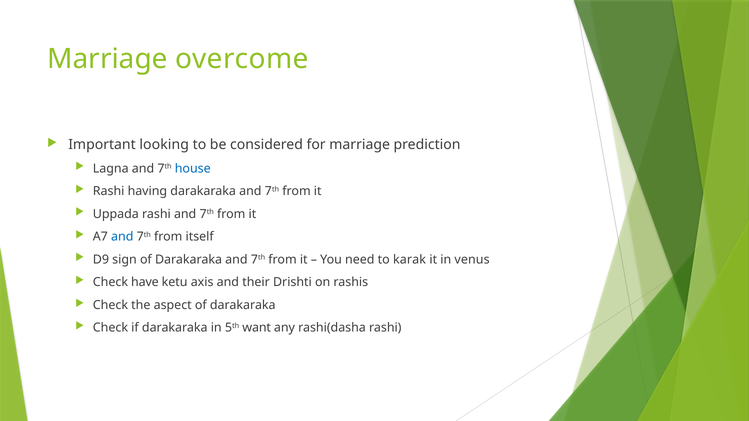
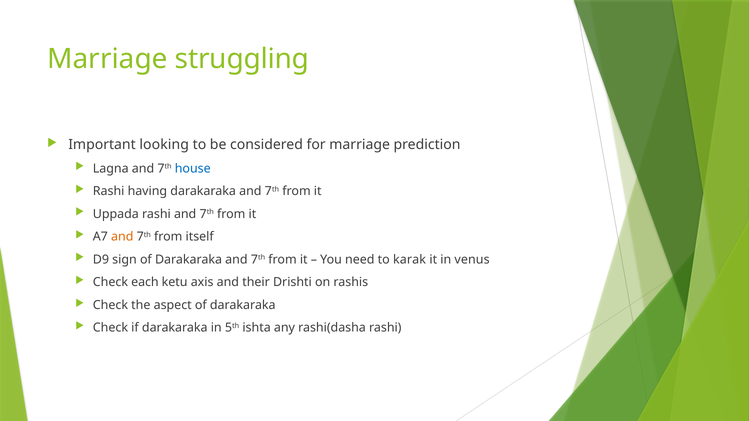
overcome: overcome -> struggling (242, 59)
and colour: blue -> orange (122, 237)
have: have -> each (145, 282)
want: want -> ishta (257, 328)
